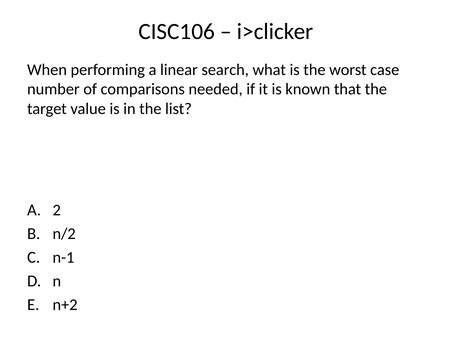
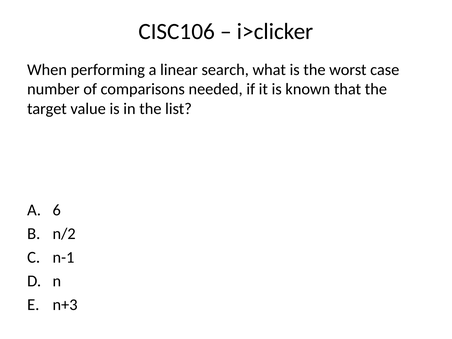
2: 2 -> 6 (57, 210)
n+2: n+2 -> n+3 (65, 305)
